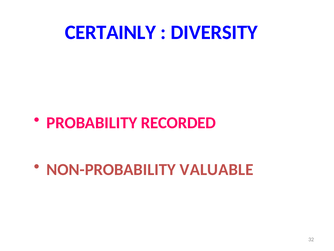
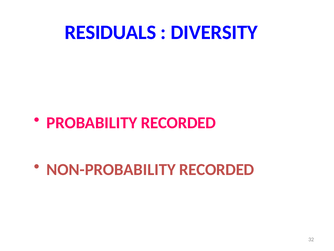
CERTAINLY: CERTAINLY -> RESIDUALS (110, 32)
NON-PROBABILITY VALUABLE: VALUABLE -> RECORDED (217, 169)
